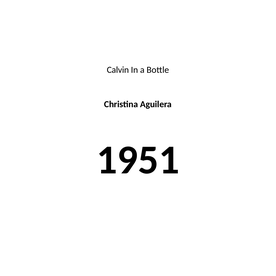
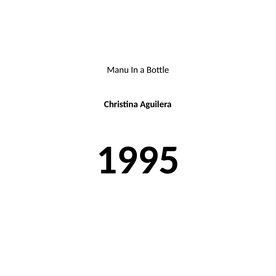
Calvin: Calvin -> Manu (118, 70)
1951: 1951 -> 1995 (138, 160)
